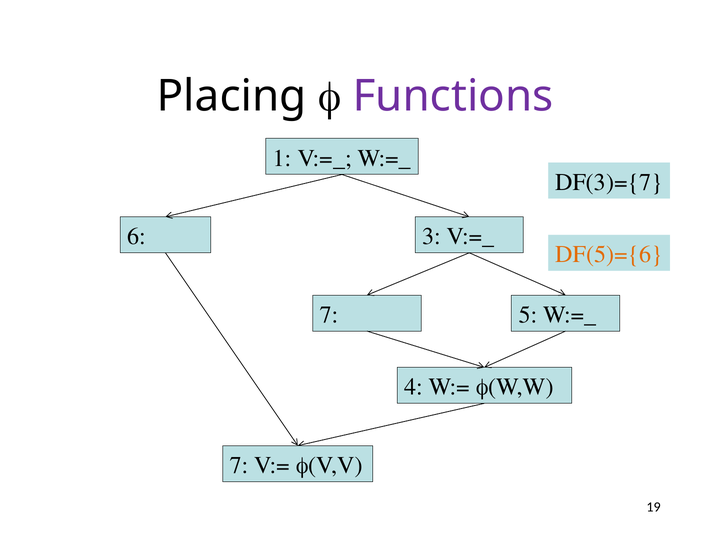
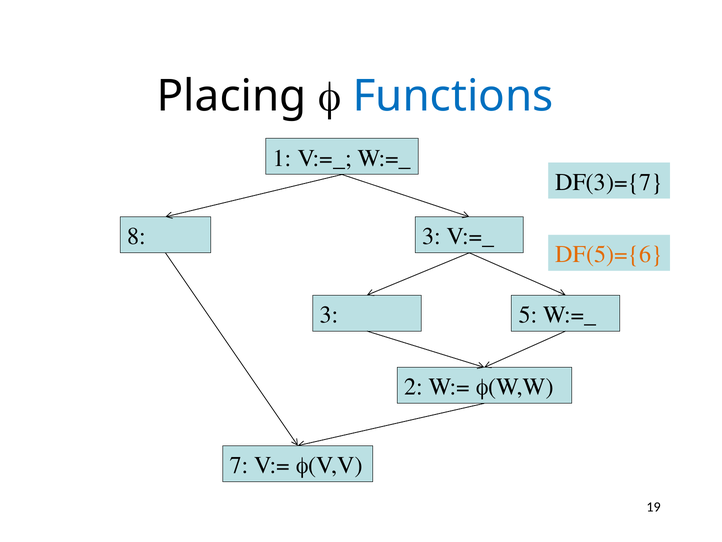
Functions colour: purple -> blue (453, 96)
6: 6 -> 8 (137, 236)
7: 7 -> 3 (329, 314)
4: 4 -> 2 (414, 387)
